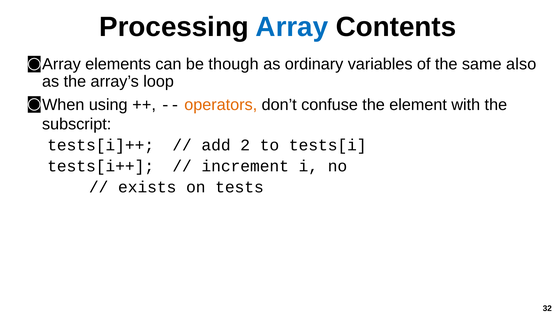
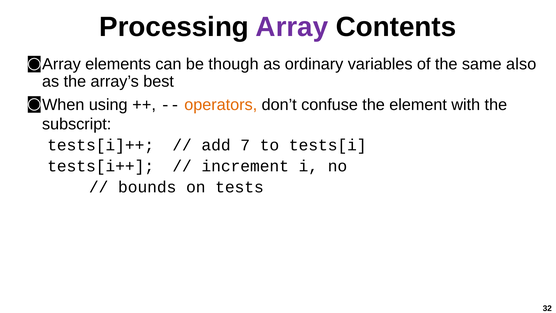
Array colour: blue -> purple (292, 27)
loop: loop -> best (159, 81)
2: 2 -> 7 (245, 145)
exists: exists -> bounds (147, 187)
